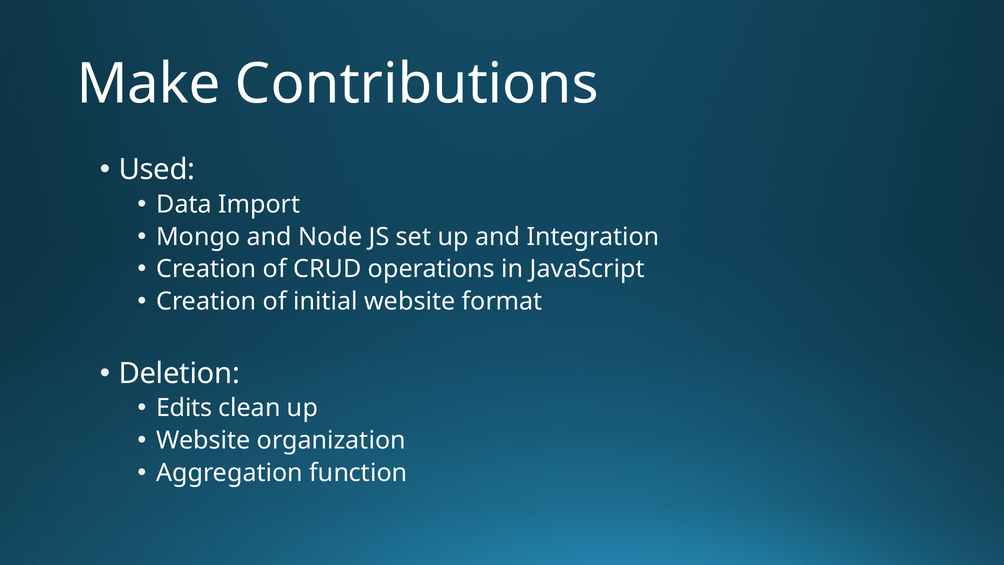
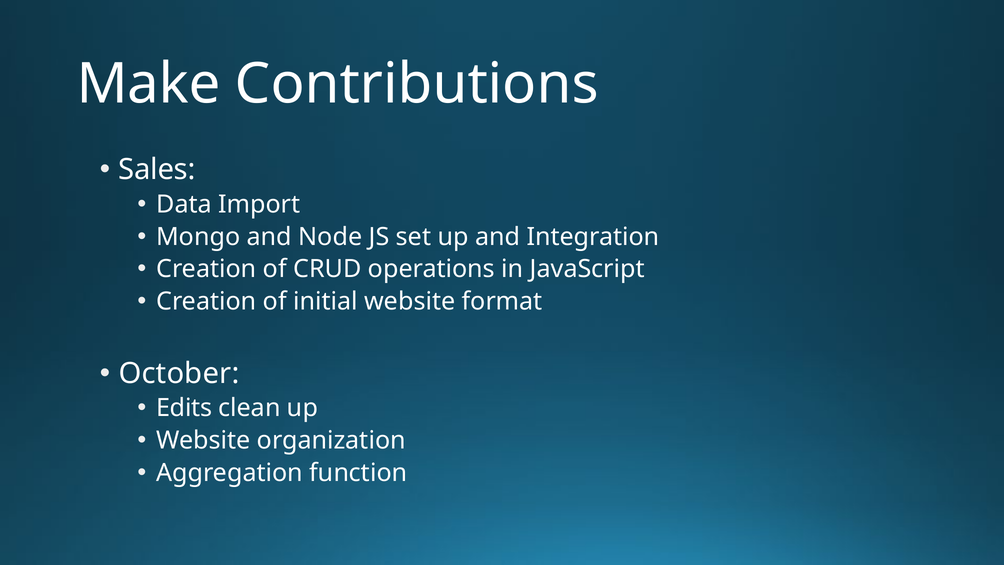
Used: Used -> Sales (157, 170)
Deletion: Deletion -> October (179, 373)
